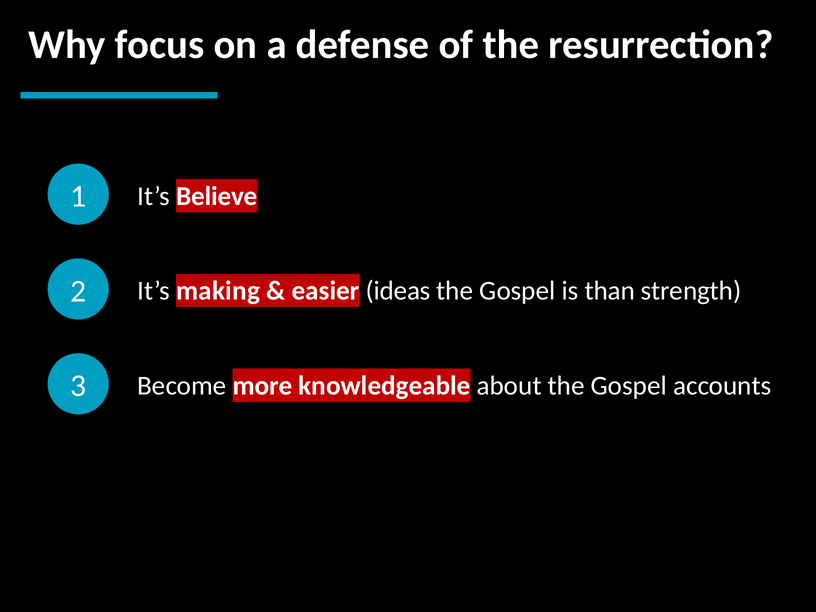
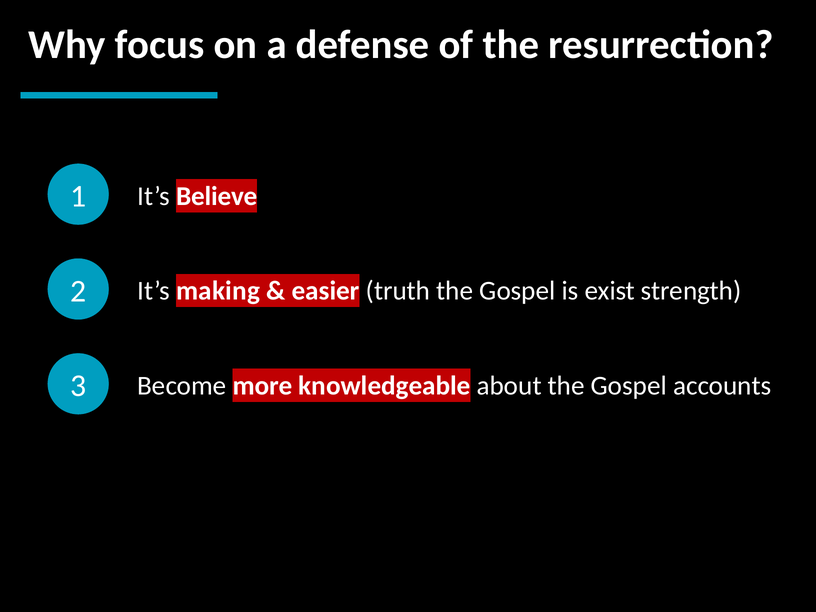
ideas: ideas -> truth (398, 291)
than: than -> exist (610, 291)
